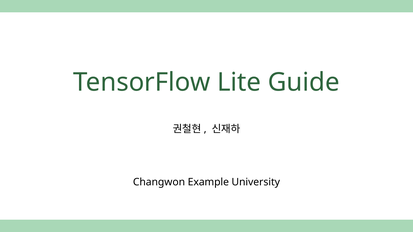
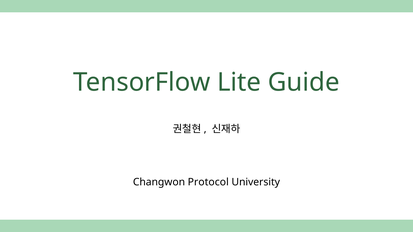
Example: Example -> Protocol (208, 182)
